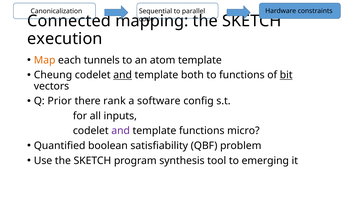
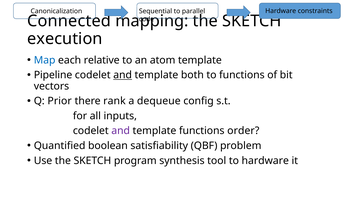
Map colour: orange -> blue (45, 60)
tunnels: tunnels -> relative (102, 60)
Cheung: Cheung -> Pipeline (53, 75)
bit underline: present -> none (286, 75)
software: software -> dequeue (159, 101)
micro: micro -> order (243, 131)
to emerging: emerging -> hardware (265, 161)
